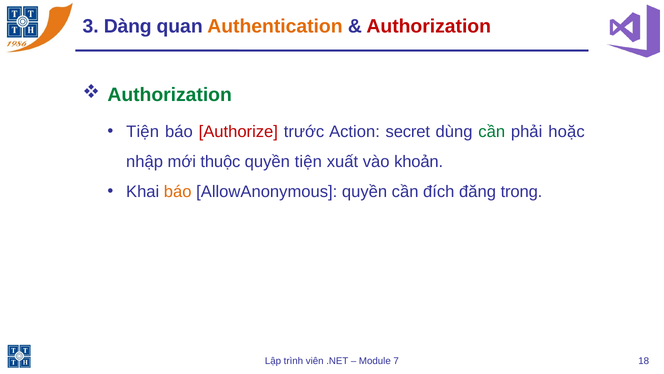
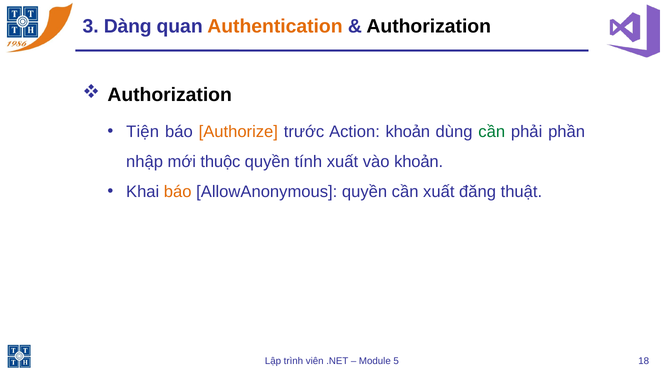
Authorization colour: red -> black (429, 26)
Authorization colour: green -> black (170, 95)
Authorize colour: red -> orange (238, 132)
Action secret: secret -> khoản (408, 132)
hoặc: hoặc -> phần (567, 132)
quyền tiện: tiện -> tính (308, 162)
cần đích: đích -> xuất (439, 191)
trong: trong -> thuật (521, 191)
7: 7 -> 5 (396, 360)
